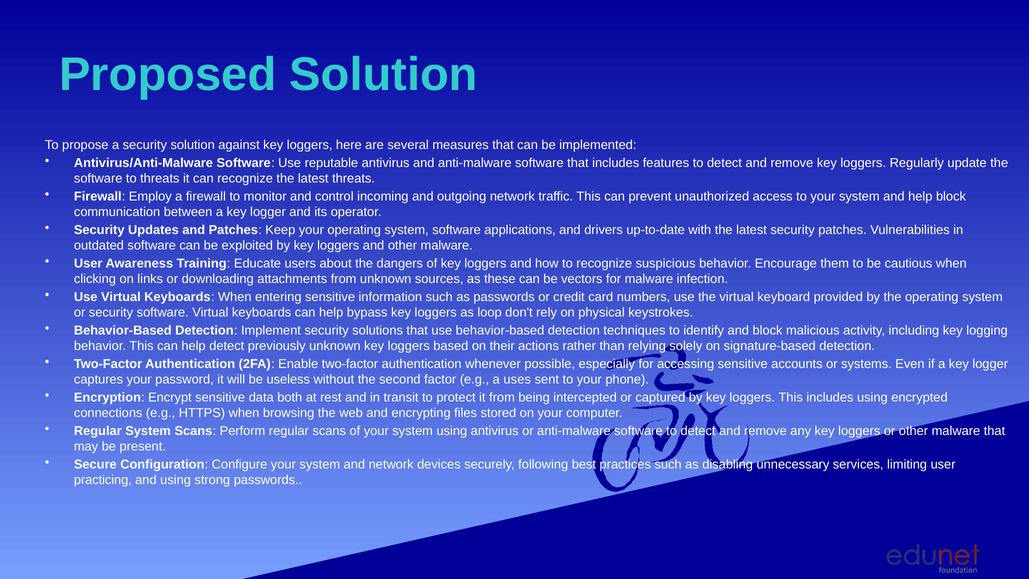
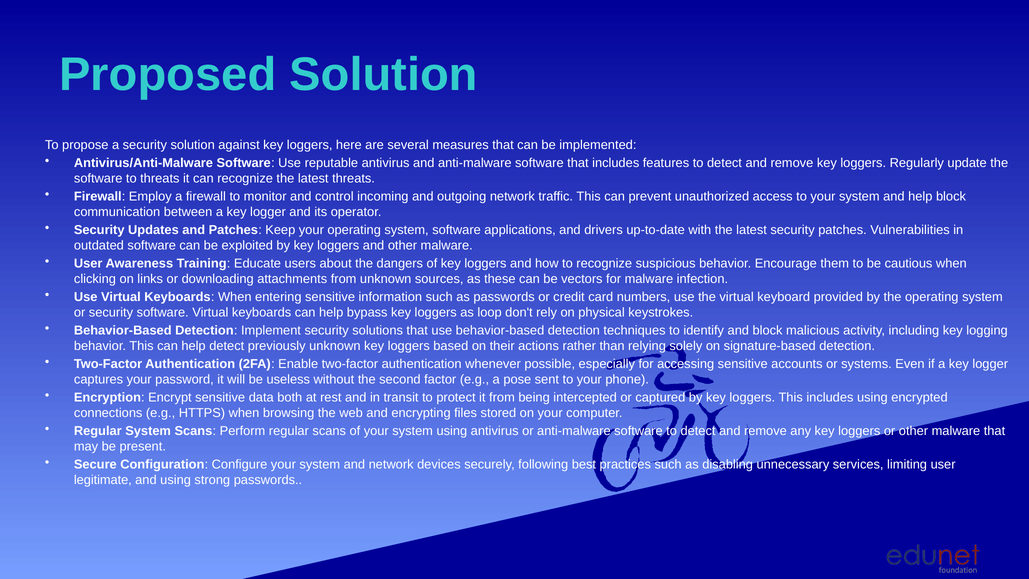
uses: uses -> pose (517, 379)
practicing: practicing -> legitimate (103, 480)
